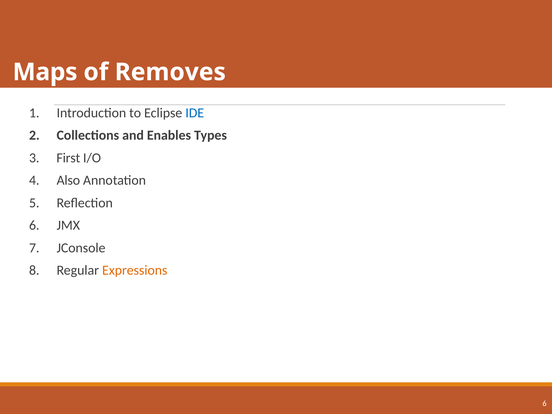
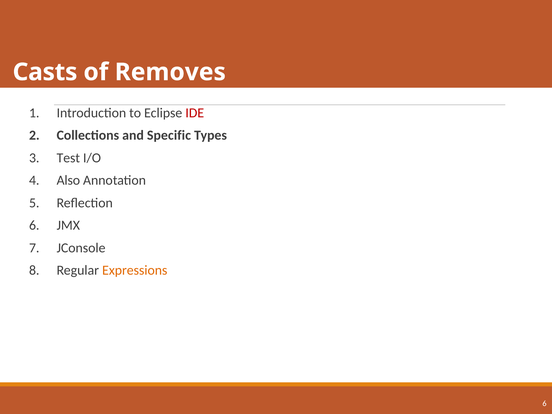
Maps: Maps -> Casts (45, 72)
IDE colour: blue -> red (195, 113)
Enables: Enables -> Specific (169, 135)
First: First -> Test (68, 158)
